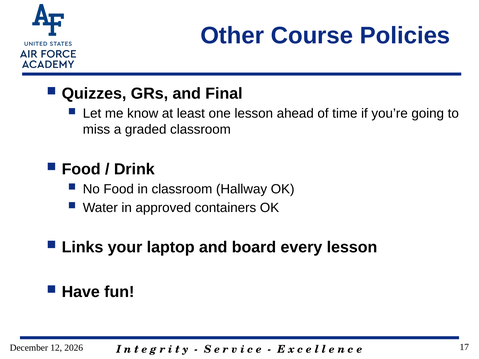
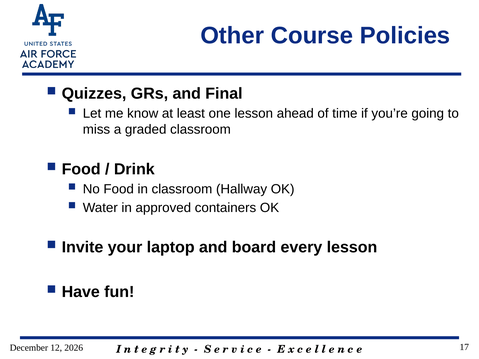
Links: Links -> Invite (83, 247)
